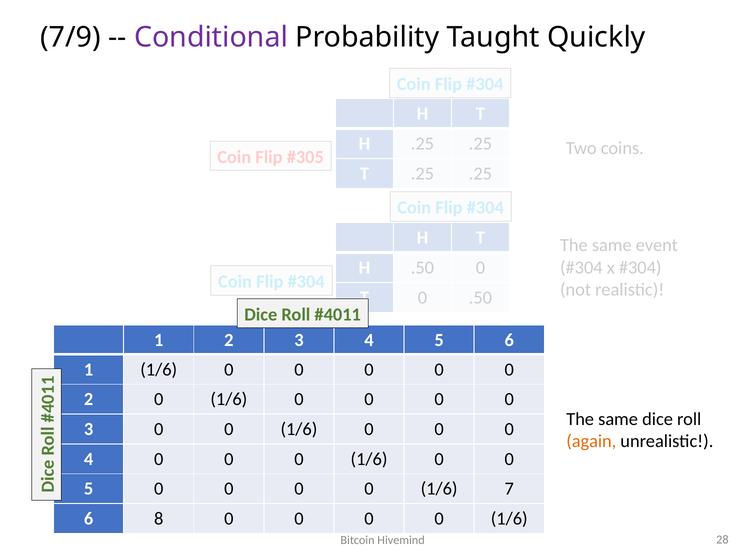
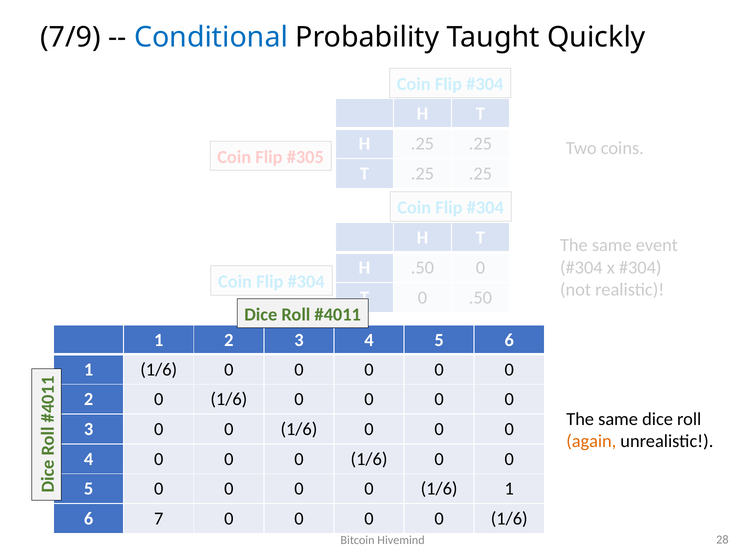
Conditional colour: purple -> blue (211, 37)
1/6 7: 7 -> 1 (509, 489)
8: 8 -> 7 (159, 519)
